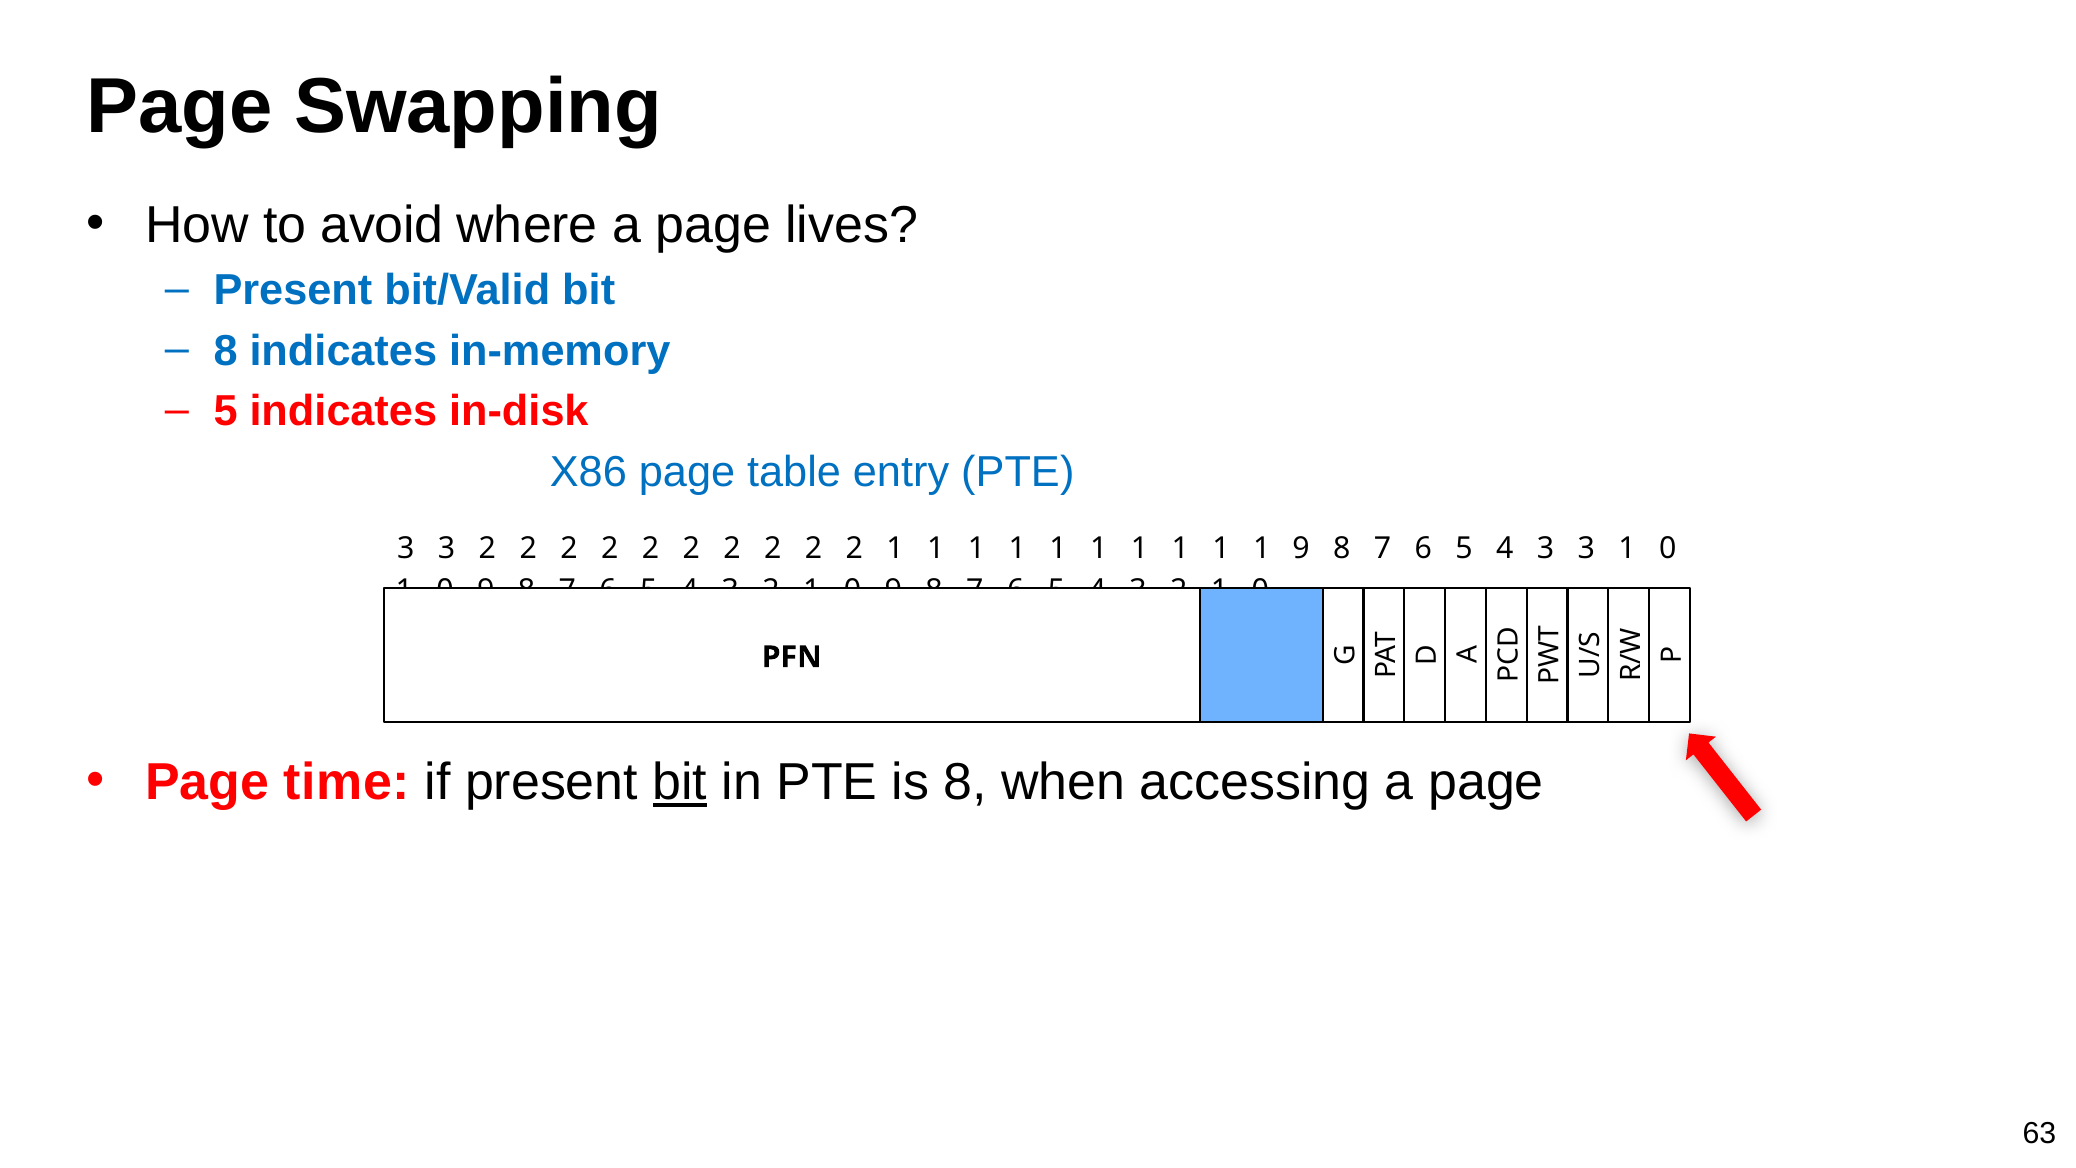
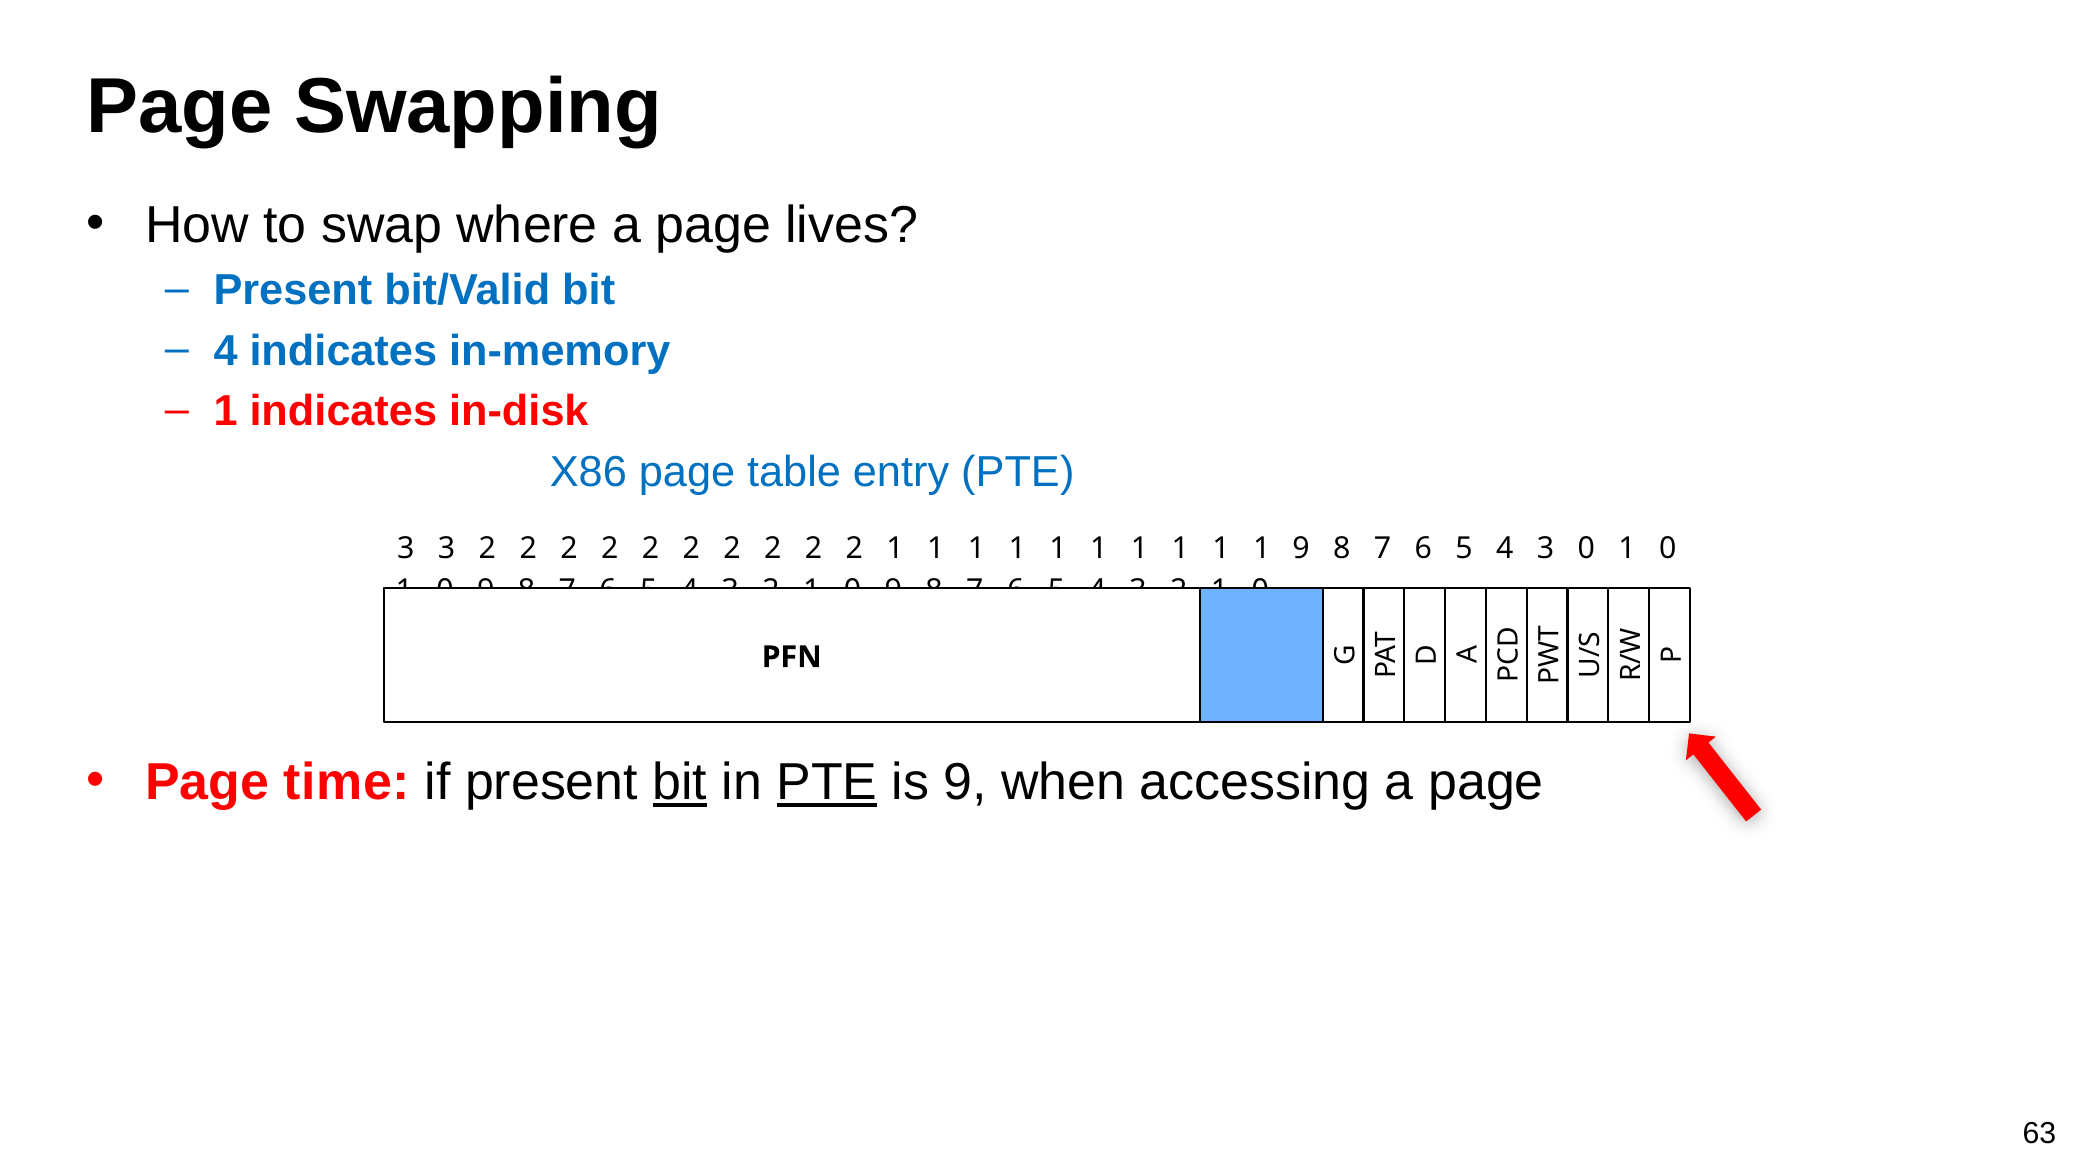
avoid: avoid -> swap (382, 225)
8: 8 -> 4 (226, 351)
5: 5 -> 1 (226, 412)
4 3 3: 3 -> 0 (1586, 549)
PTE underline: none -> present (827, 783)
is 8: 8 -> 9 (965, 783)
